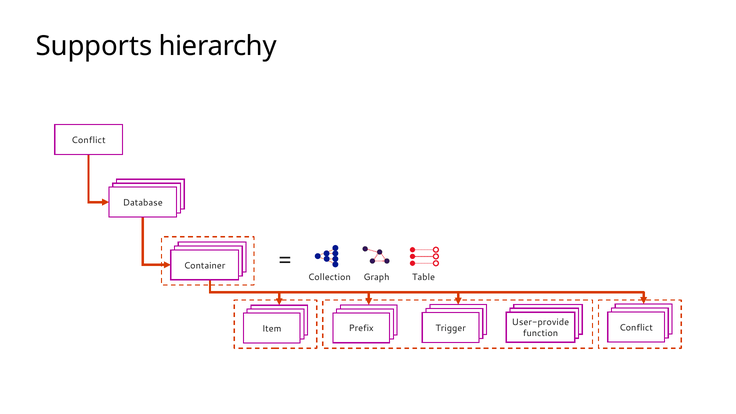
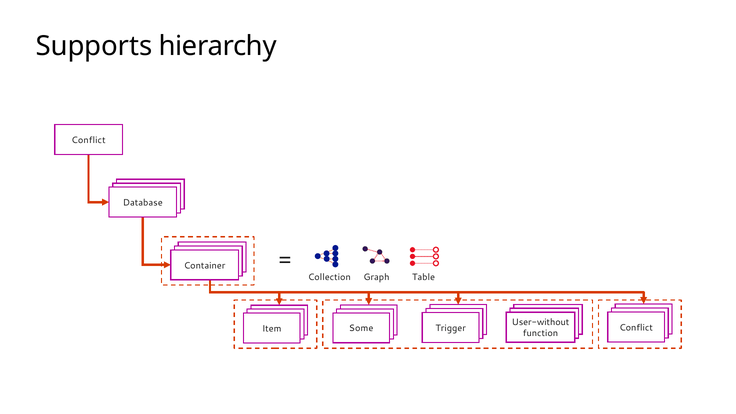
User-provide: User-provide -> User-without (541, 322)
Prefix: Prefix -> Some (361, 328)
